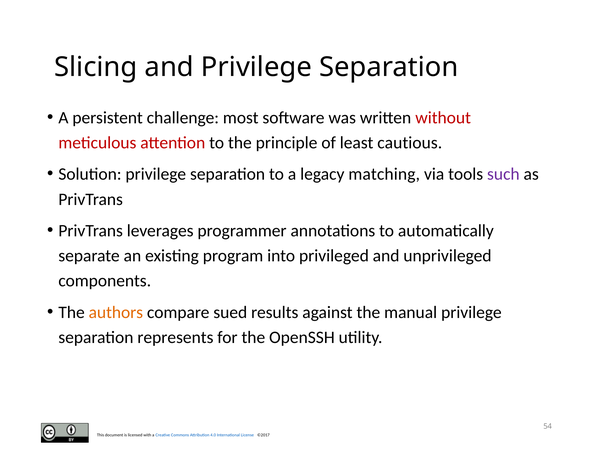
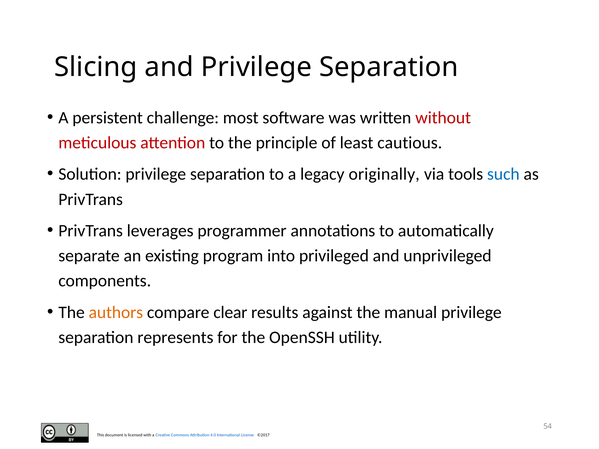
matching: matching -> originally (384, 174)
such colour: purple -> blue (503, 174)
sued: sued -> clear (230, 312)
